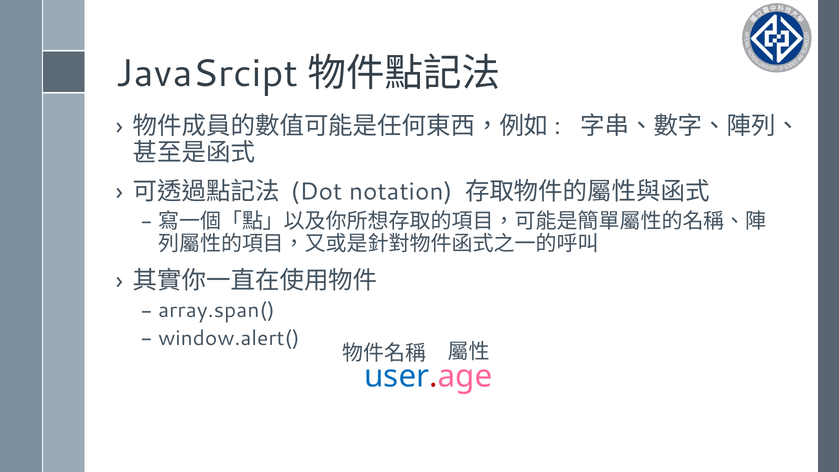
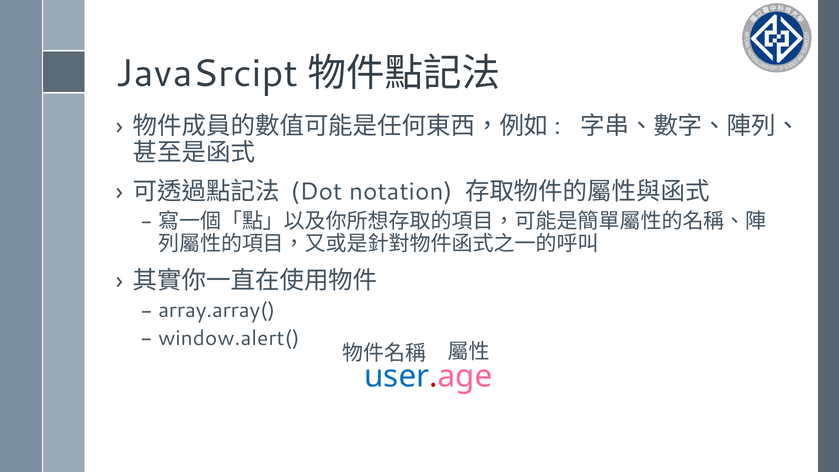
array.span(: array.span( -> array.array( (217, 310)
